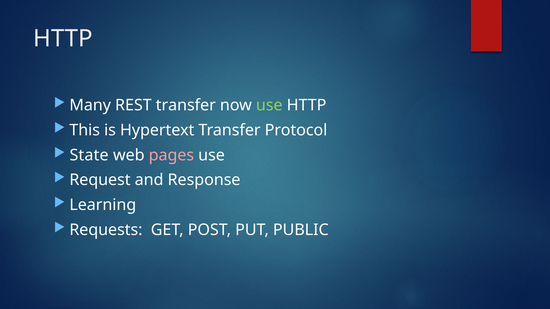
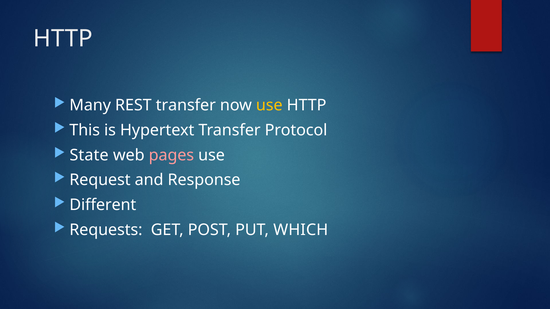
use colour: light green -> yellow (269, 105)
Learning: Learning -> Different (103, 205)
PUBLIC: PUBLIC -> WHICH (301, 230)
